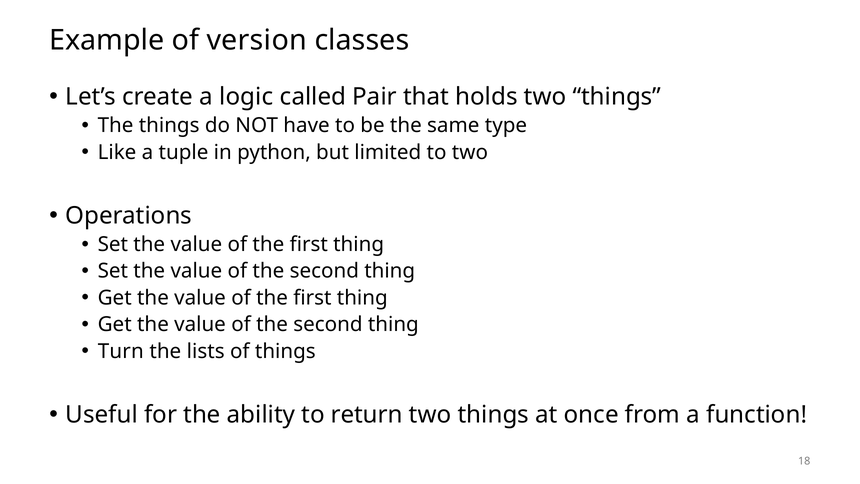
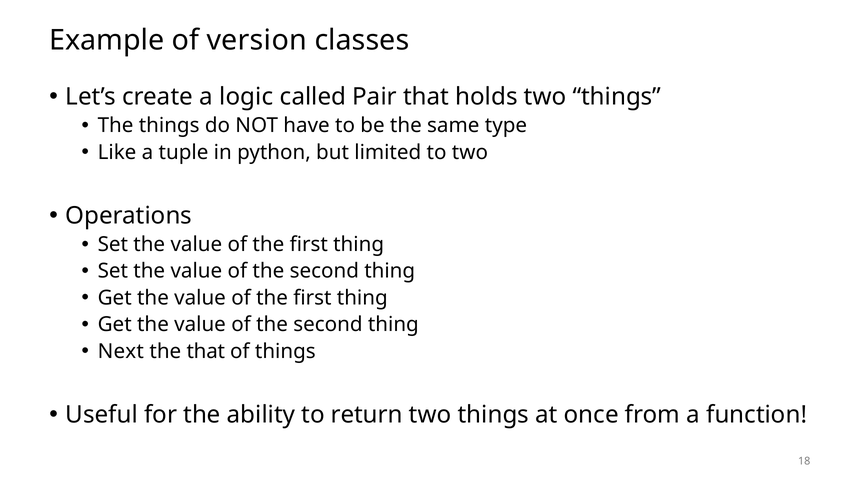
Turn: Turn -> Next (121, 351)
the lists: lists -> that (206, 351)
